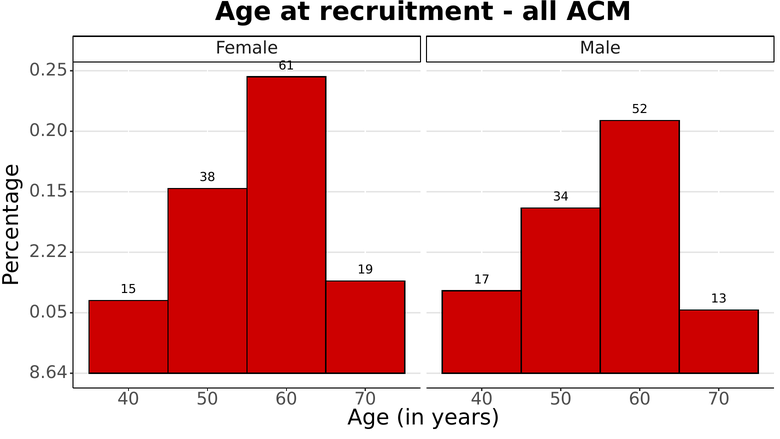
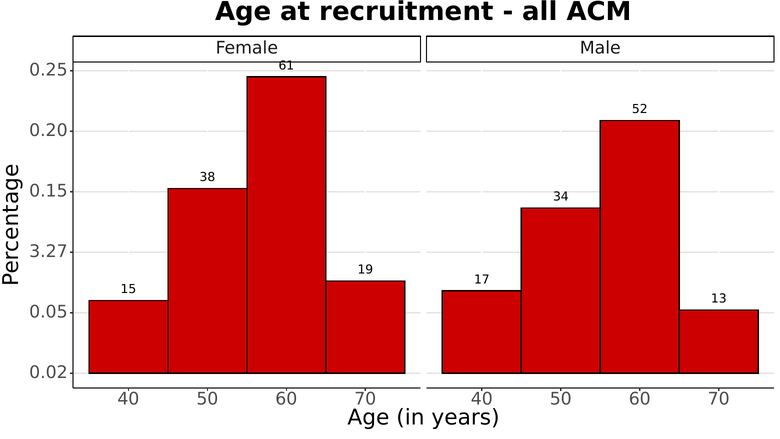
2.22: 2.22 -> 3.27 (48, 251)
8.64: 8.64 -> 0.02 (48, 372)
